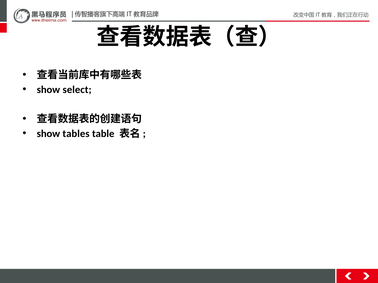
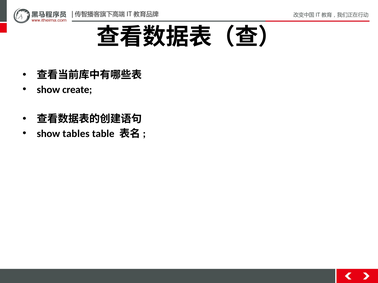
select: select -> create (77, 90)
